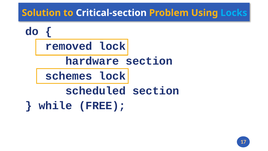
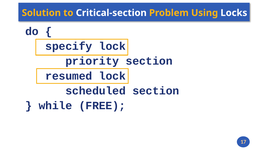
Locks colour: light blue -> white (234, 13)
removed: removed -> specify (69, 46)
hardware: hardware -> priority (92, 61)
schemes: schemes -> resumed (69, 76)
